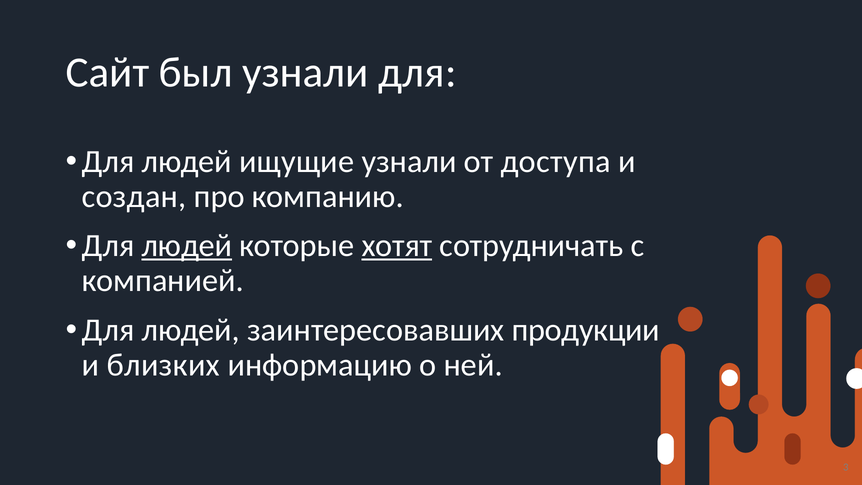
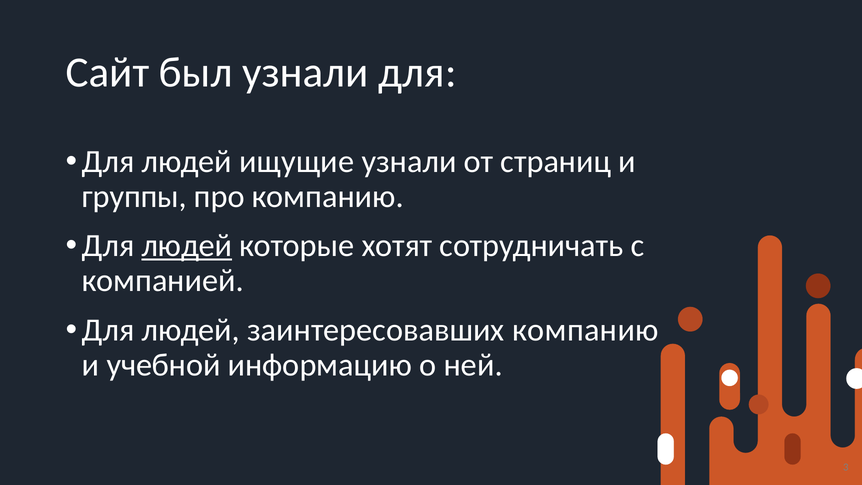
доступа: доступа -> страниц (556, 161)
создан: создан -> группы (134, 196)
хотят underline: present -> none (397, 246)
заинтересовавших продукции: продукции -> компанию (585, 330)
близких: близких -> учебной (164, 365)
